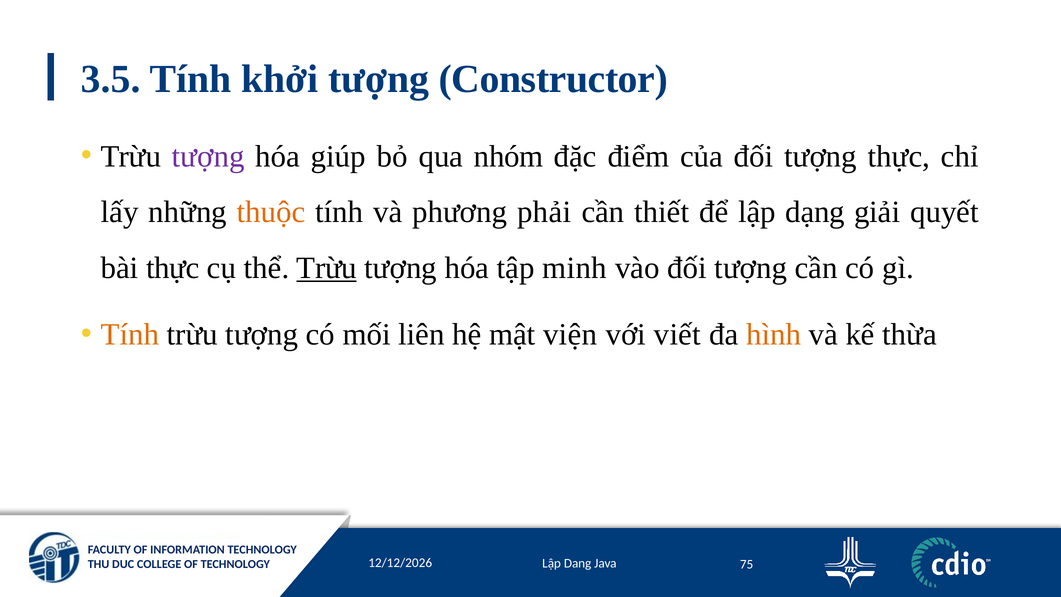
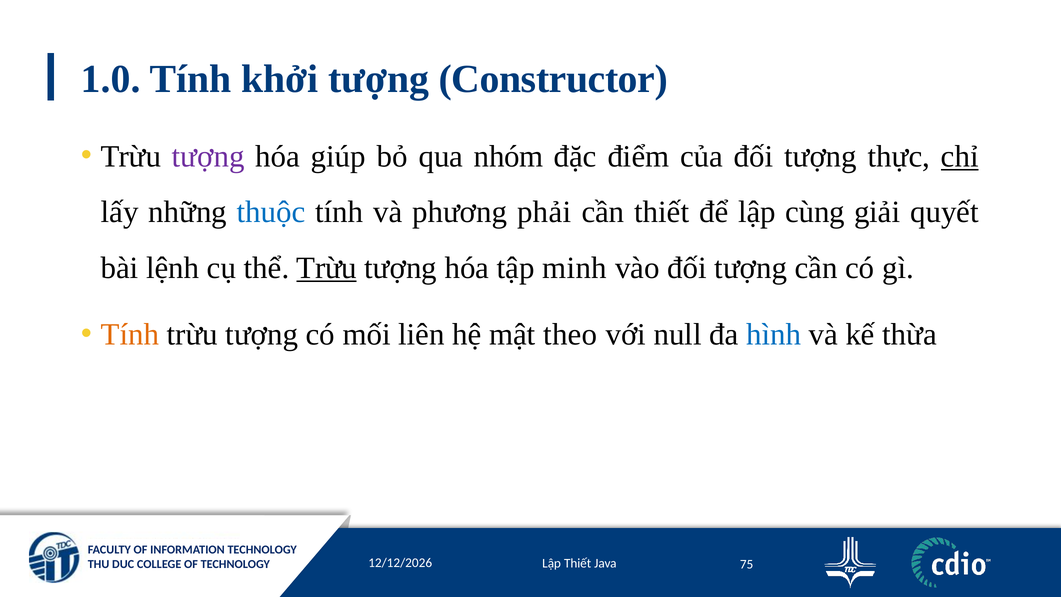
3.5: 3.5 -> 1.0 (111, 79)
chỉ underline: none -> present (960, 156)
thuộc colour: orange -> blue (271, 212)
dạng: dạng -> cùng (815, 212)
bài thực: thực -> lệnh (173, 268)
viện: viện -> theo (570, 335)
viết: viết -> null (678, 335)
hình colour: orange -> blue (774, 335)
Lập Dang: Dang -> Thiết (578, 563)
